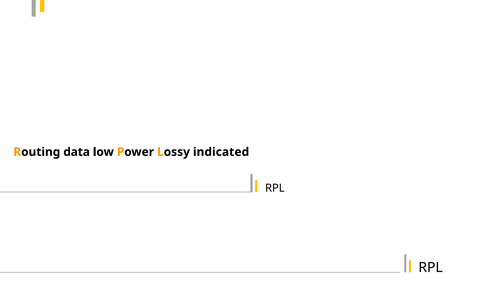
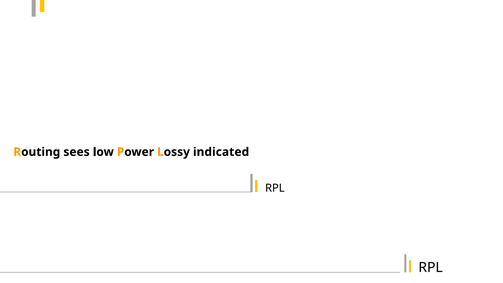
data: data -> sees (77, 152)
